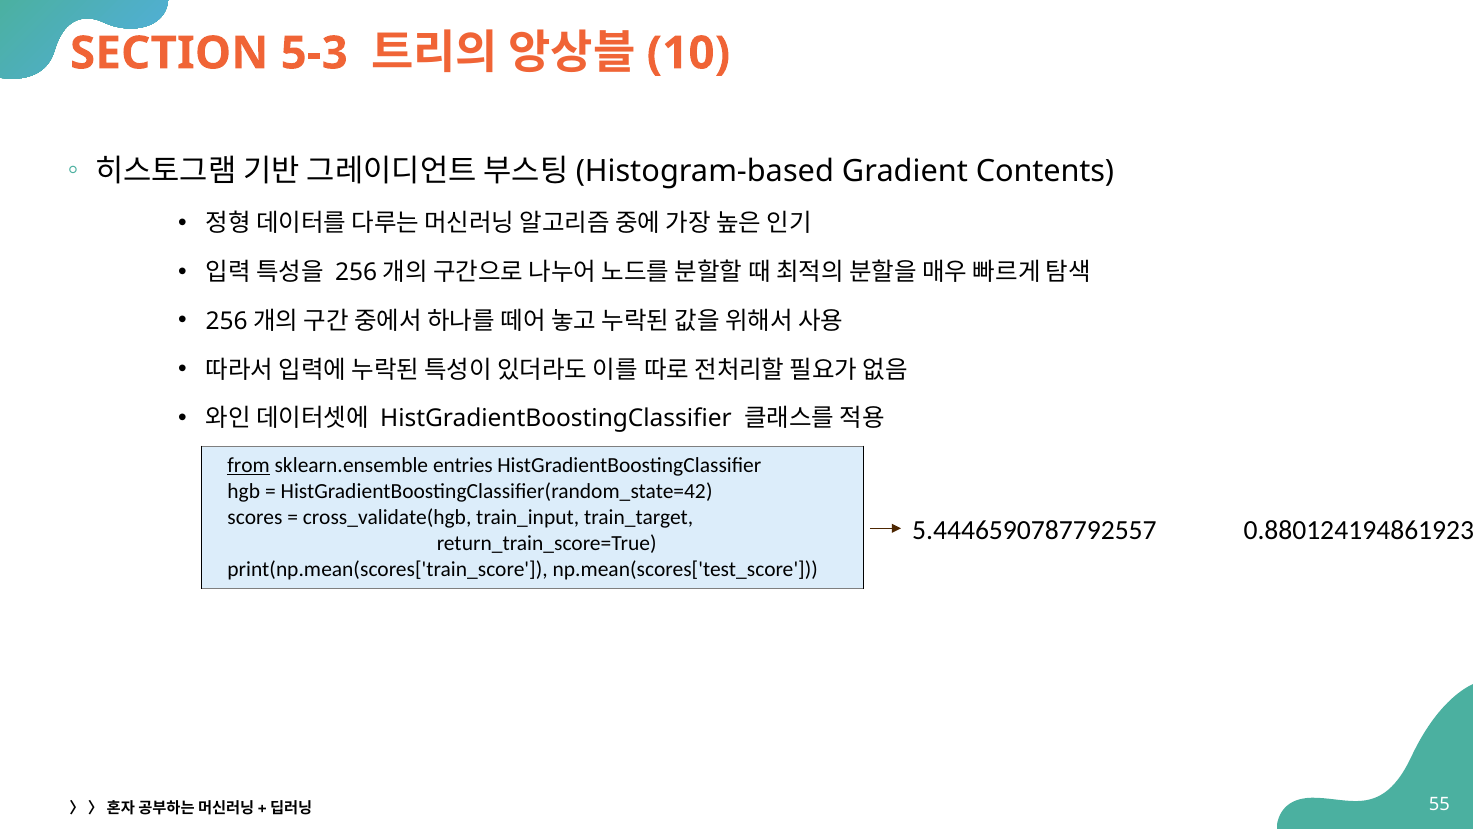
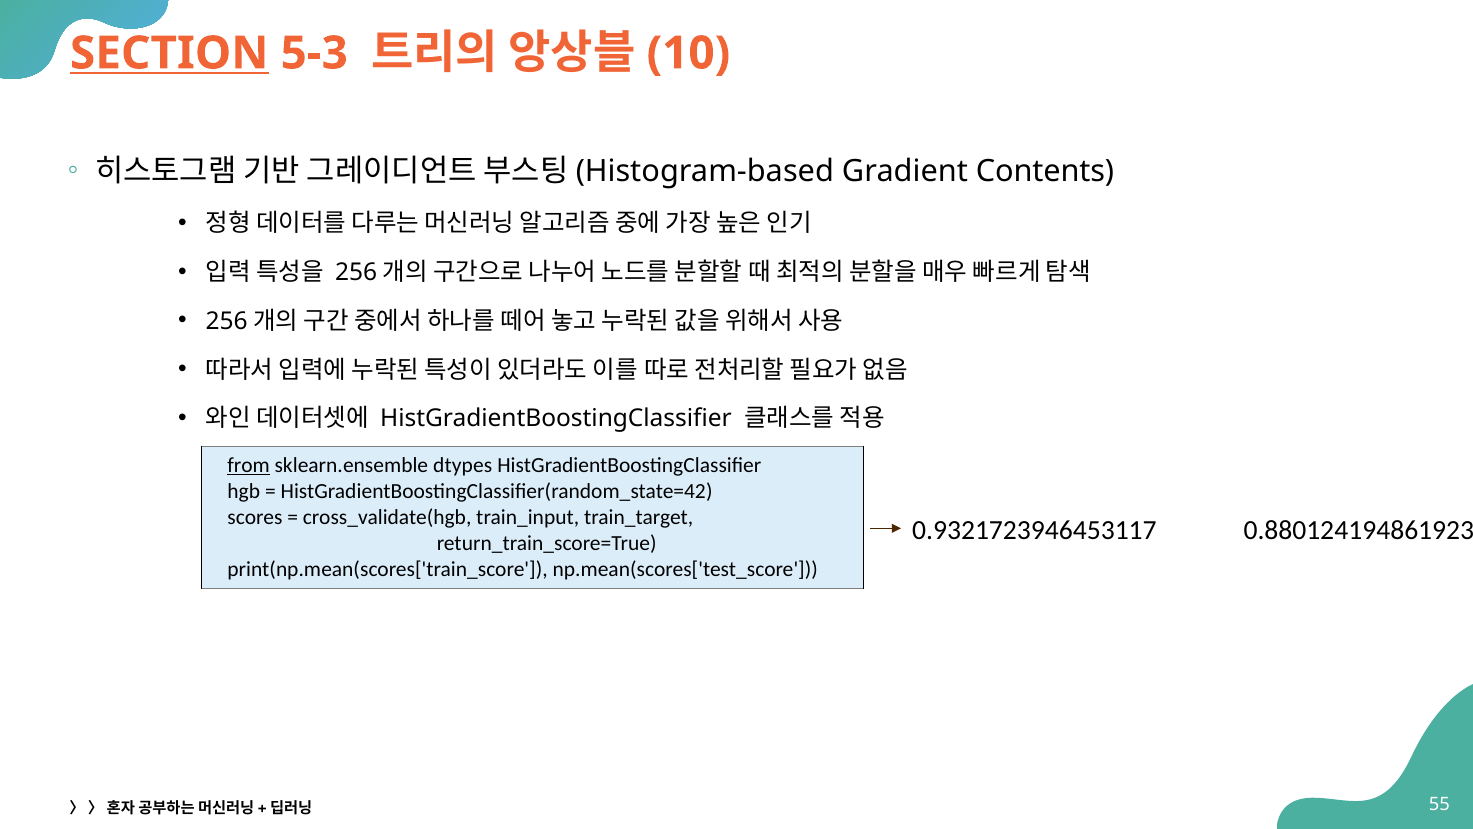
SECTION underline: none -> present (169, 53)
entries: entries -> dtypes (463, 465)
5.4446590787792557: 5.4446590787792557 -> 0.9321723946453117 (1034, 530)
